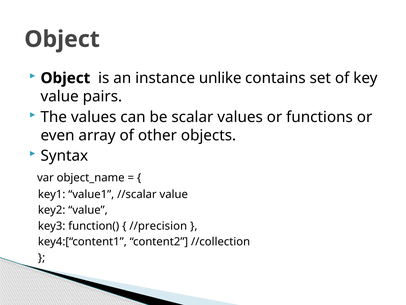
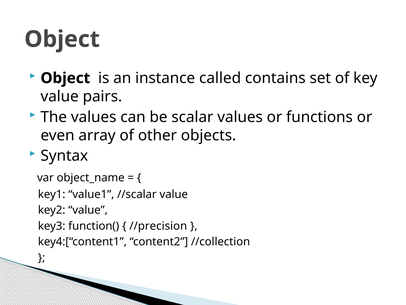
unlike: unlike -> called (220, 78)
